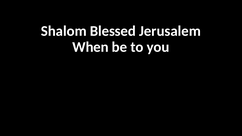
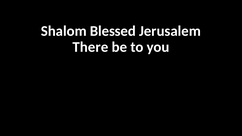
When: When -> There (90, 47)
